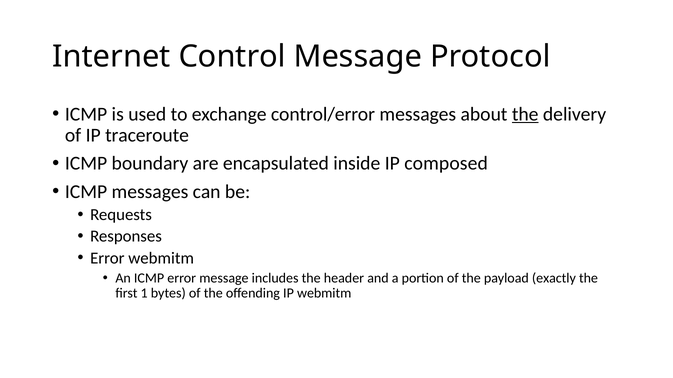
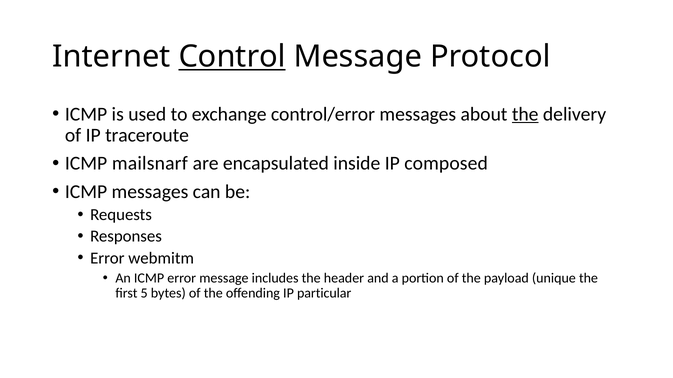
Control underline: none -> present (232, 57)
boundary: boundary -> mailsnarf (150, 164)
exactly: exactly -> unique (554, 279)
1: 1 -> 5 (144, 294)
IP webmitm: webmitm -> particular (324, 294)
